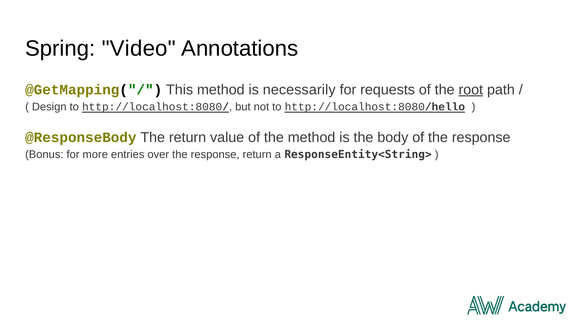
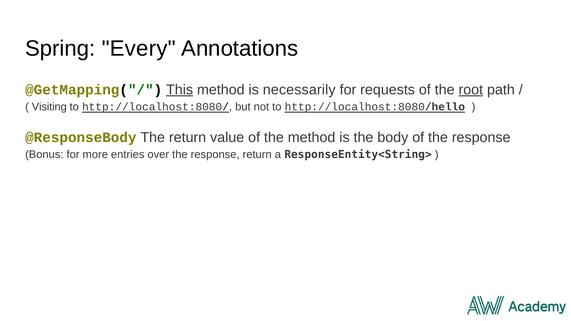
Video: Video -> Every (139, 48)
This underline: none -> present (180, 90)
Design: Design -> Visiting (49, 107)
